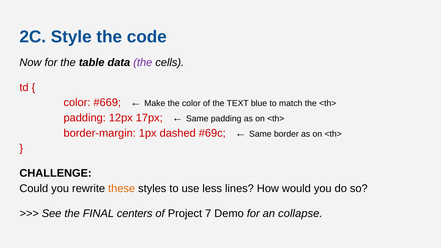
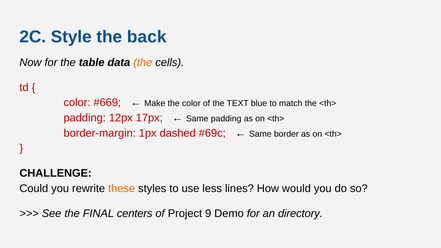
code: code -> back (147, 37)
the colour: purple -> orange (143, 62)
7: 7 -> 9 (208, 214)
collapse: collapse -> directory (300, 214)
